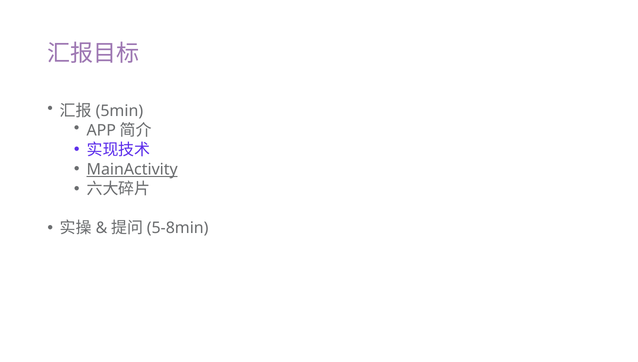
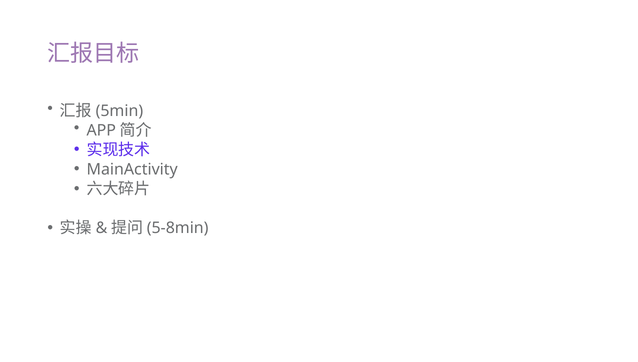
MainActivity underline: present -> none (132, 169)
